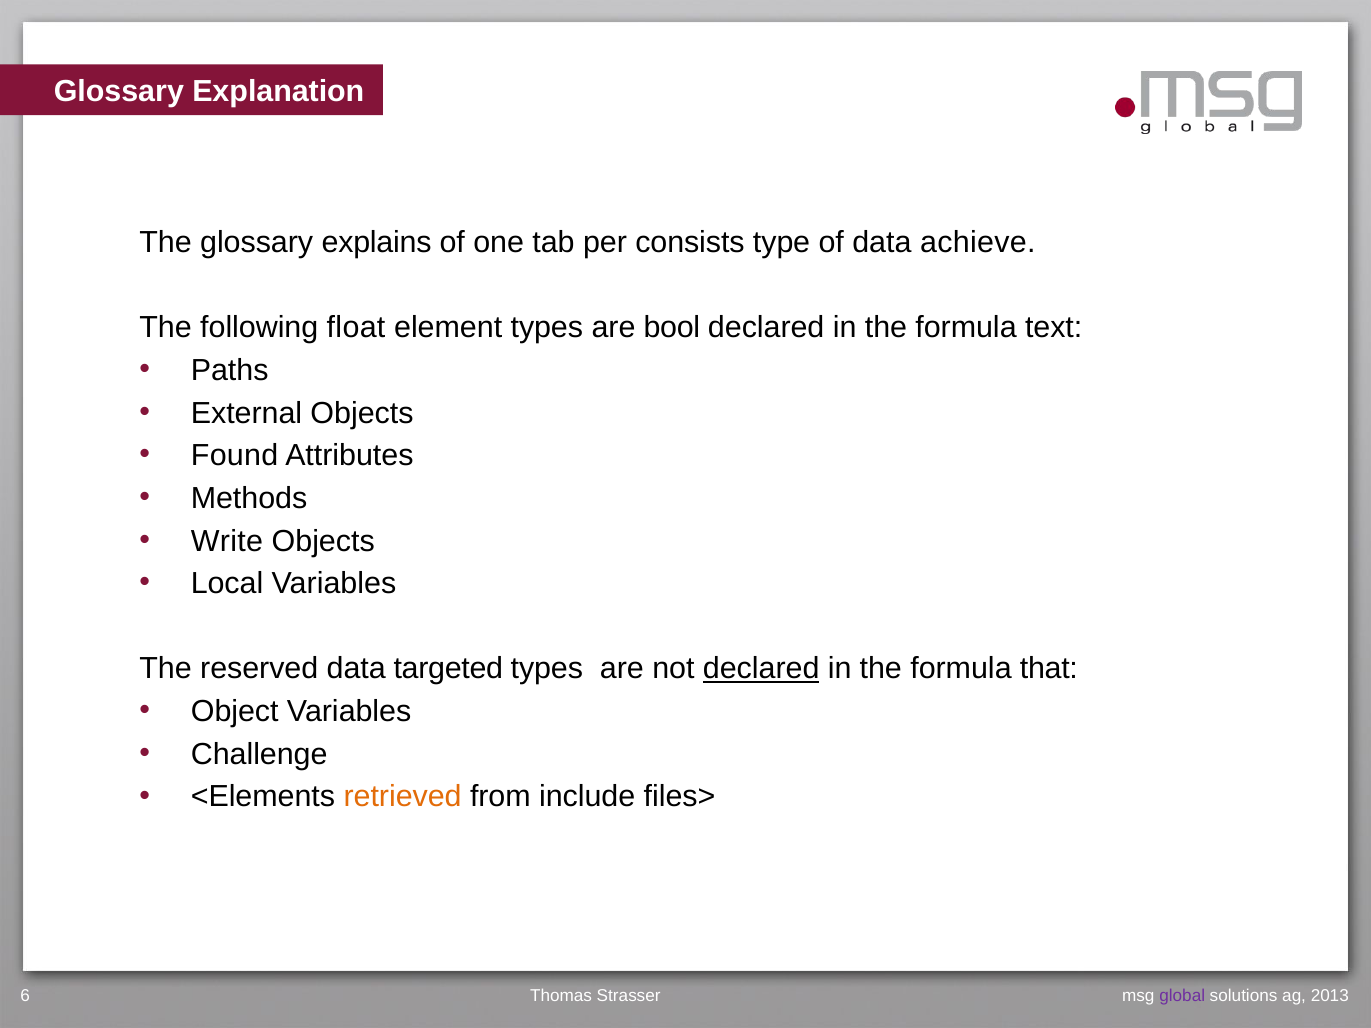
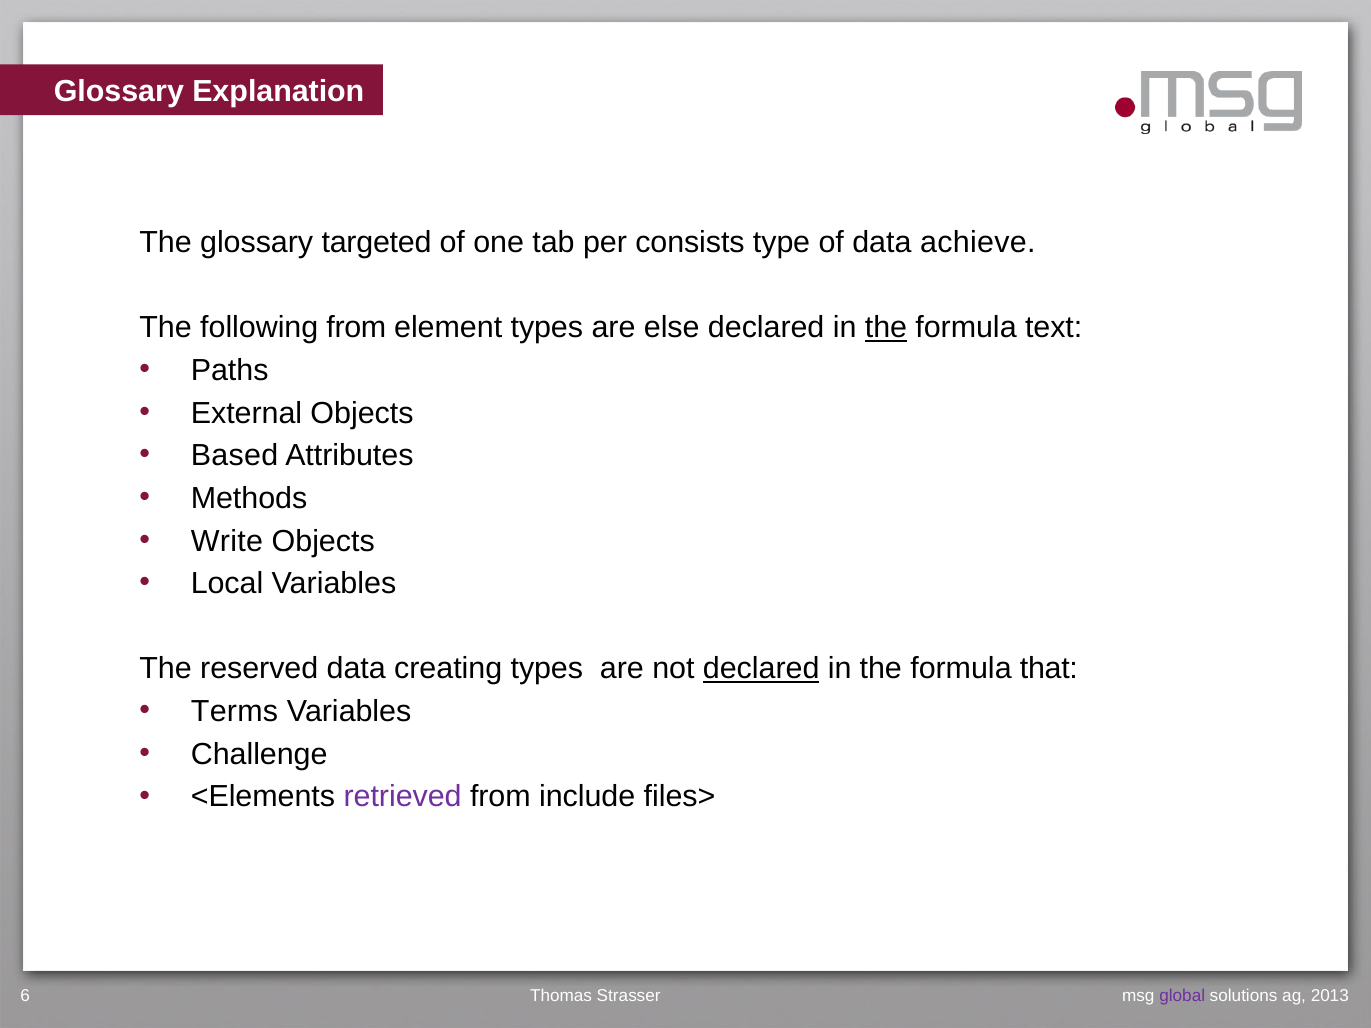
explains: explains -> targeted (377, 243)
following float: float -> from (356, 328)
bool: bool -> else (672, 328)
the underline: none -> present (886, 328)
Found: Found -> Based (235, 456)
targeted: targeted -> creating (448, 669)
Object: Object -> Terms (235, 712)
retrieved colour: orange -> purple (403, 797)
